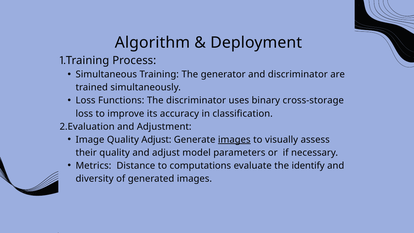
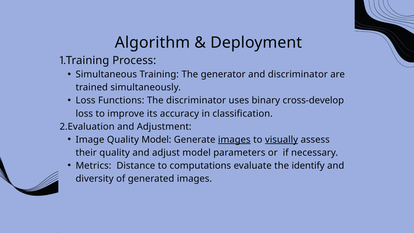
cross-storage: cross-storage -> cross-develop (313, 100)
Adjust: Adjust -> Model (156, 140)
visually underline: none -> present (282, 140)
